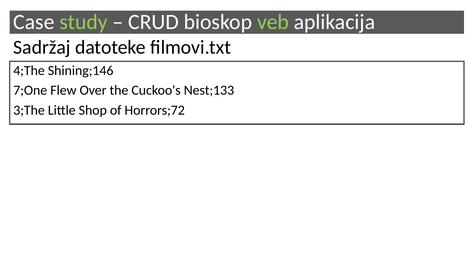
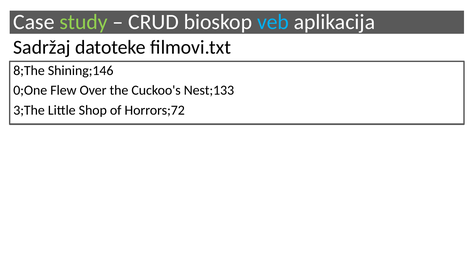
veb colour: light green -> light blue (273, 22)
4;The: 4;The -> 8;The (29, 70)
7;One: 7;One -> 0;One (30, 90)
